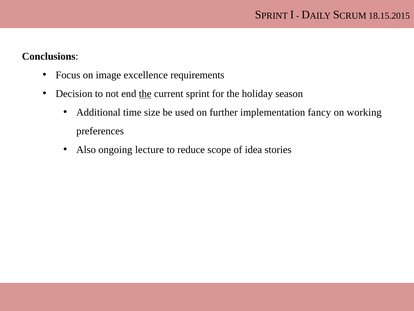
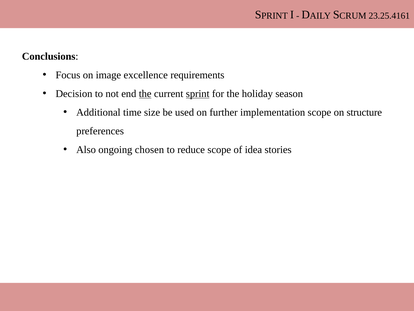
18.15.2015: 18.15.2015 -> 23.25.4161 (389, 16)
sprint underline: none -> present (198, 94)
implementation fancy: fancy -> scope (319, 112)
working: working -> structure (364, 112)
lecture: lecture -> chosen (149, 149)
